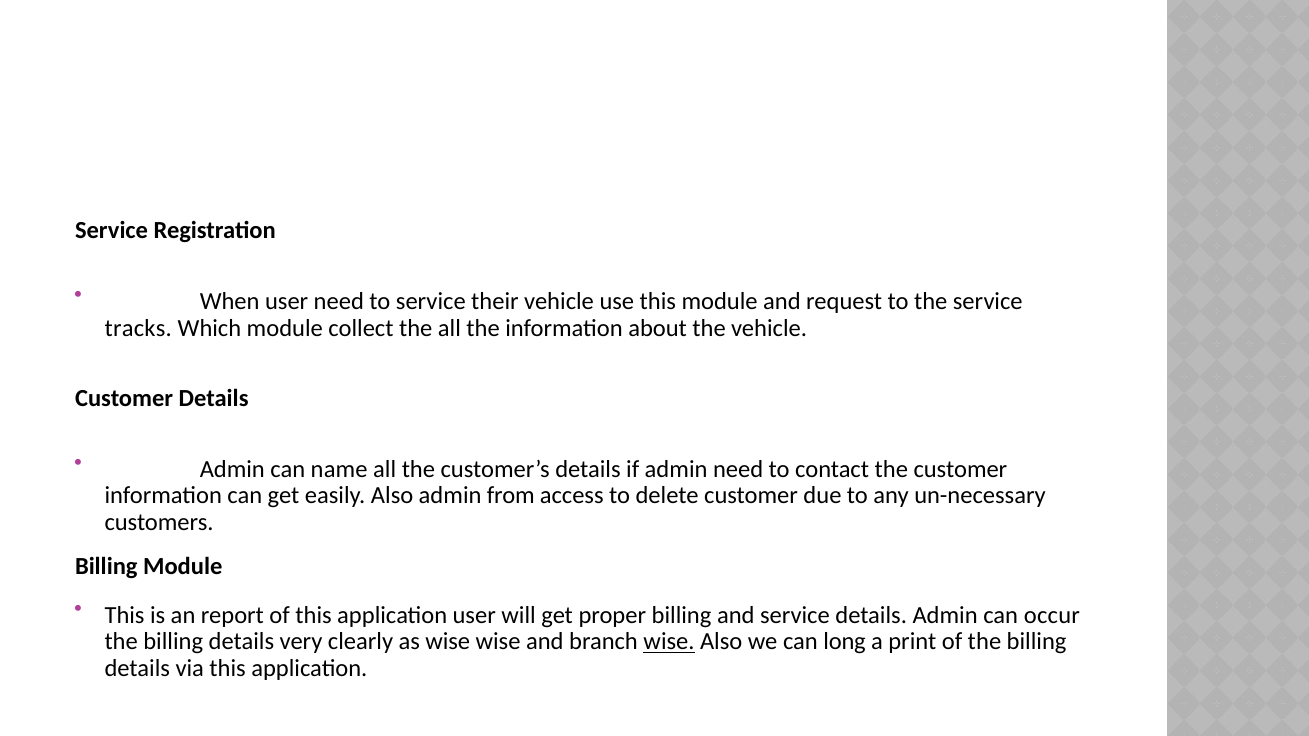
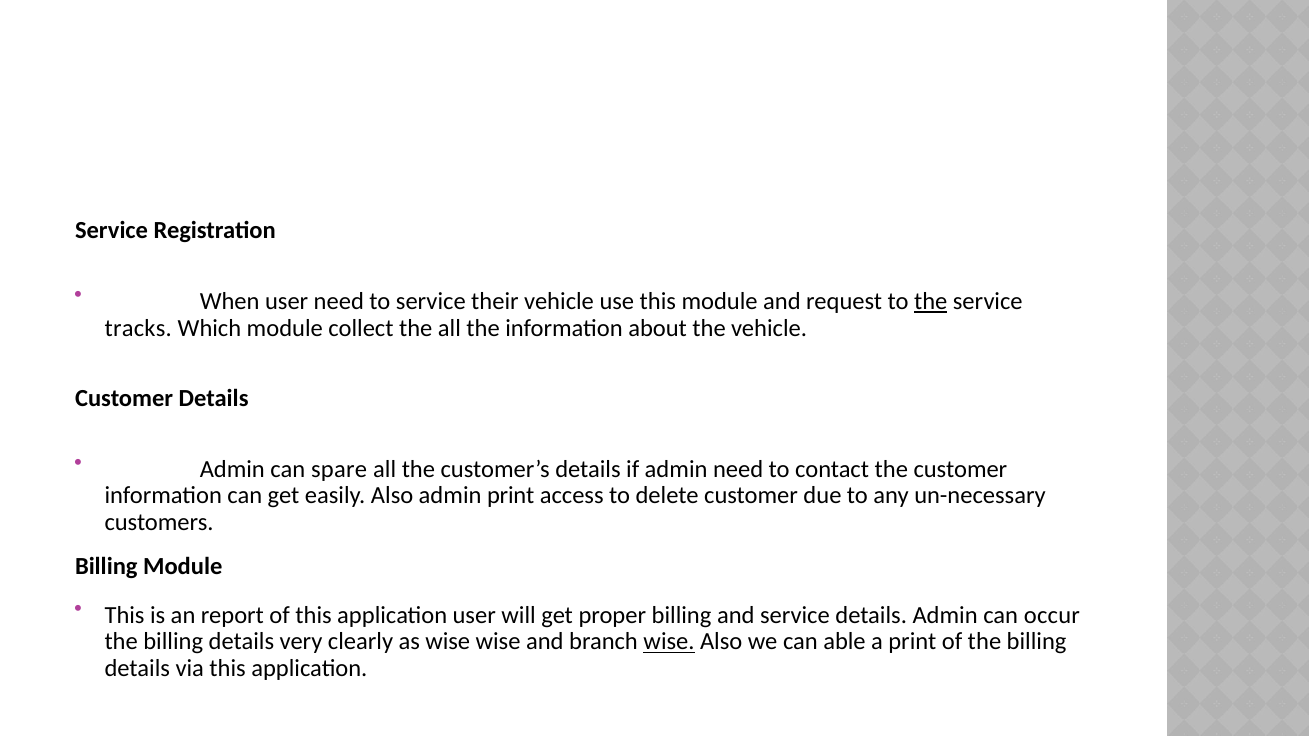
the underline: none -> present (931, 302)
name: name -> spare (339, 469)
admin from: from -> print (511, 496)
long: long -> able (844, 642)
